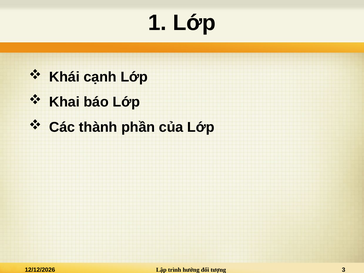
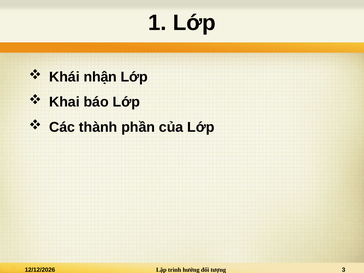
cạnh: cạnh -> nhận (100, 77)
